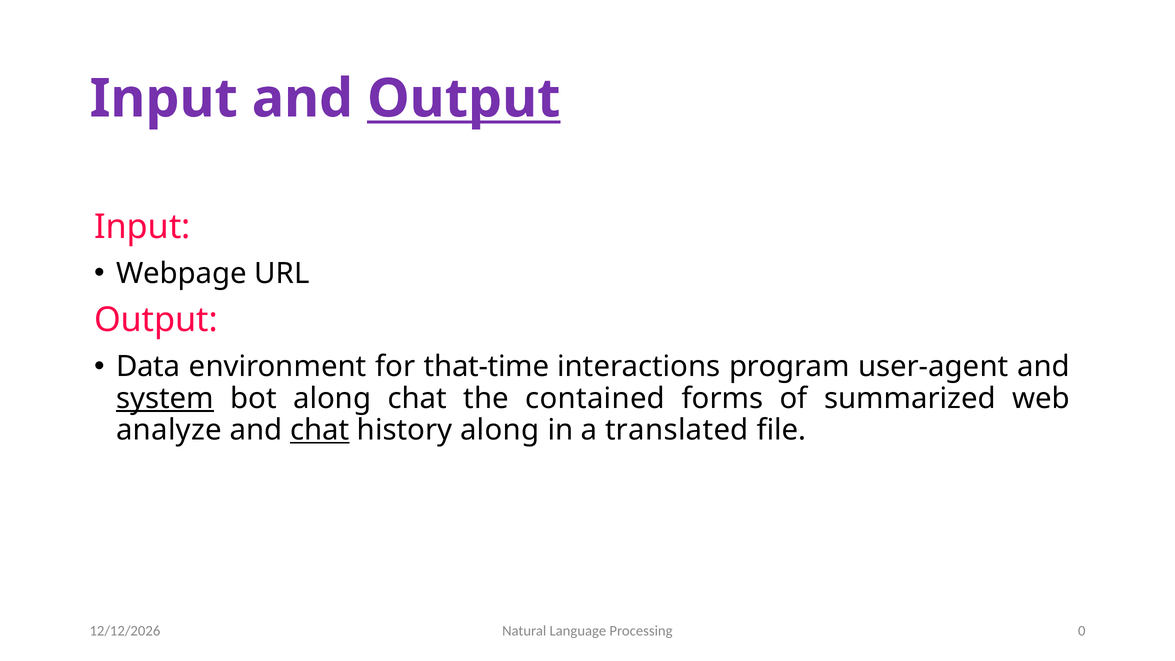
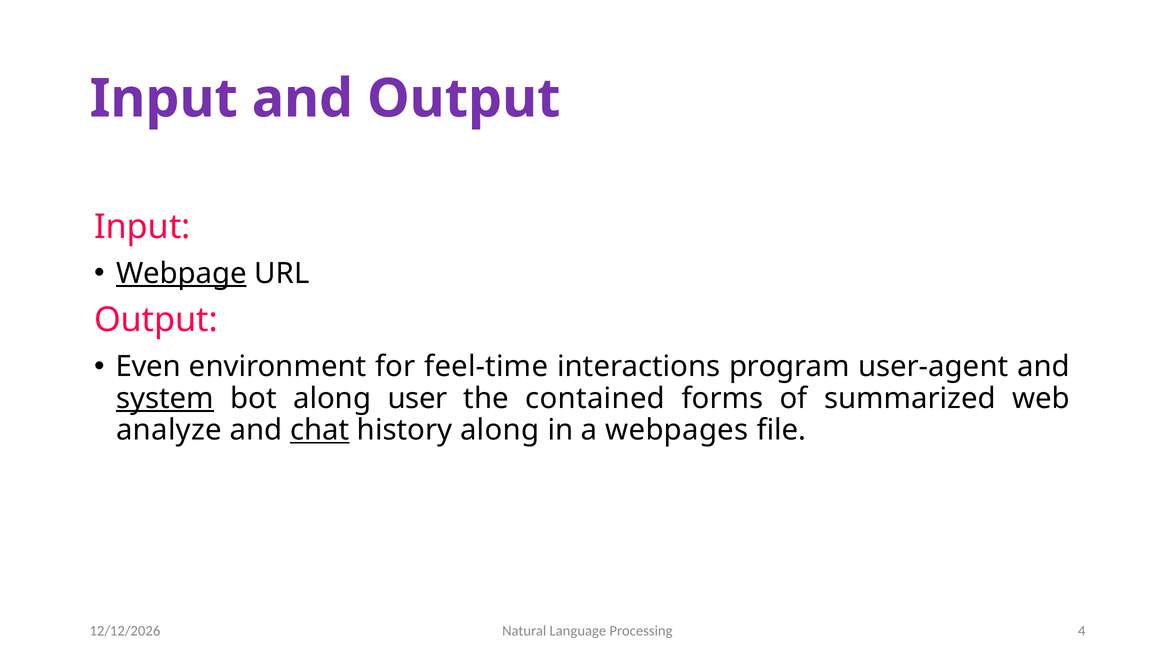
Output underline: present -> none (464, 99)
Webpage underline: none -> present (181, 273)
Data: Data -> Even (148, 367)
that-time: that-time -> feel-time (486, 367)
along chat: chat -> user (418, 398)
translated: translated -> webpages (677, 430)
0: 0 -> 4 (1082, 631)
